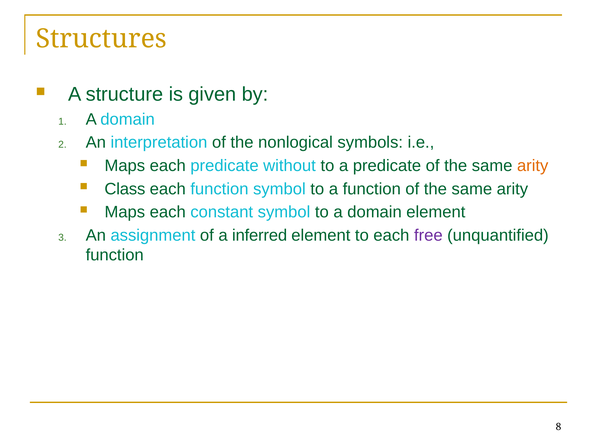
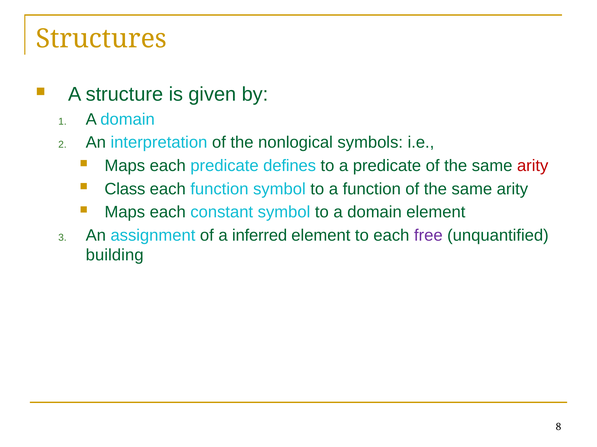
without: without -> defines (290, 166)
arity colour: orange -> red (533, 166)
function: function -> building (115, 256)
